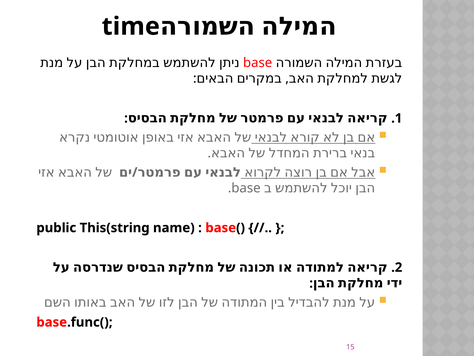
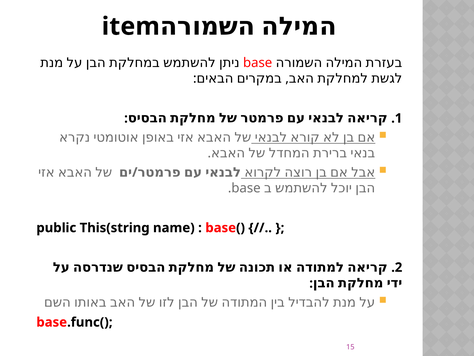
time: time -> item (131, 26)
